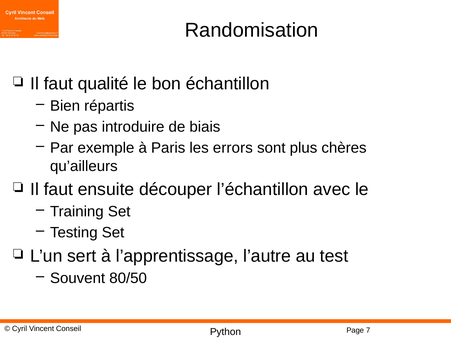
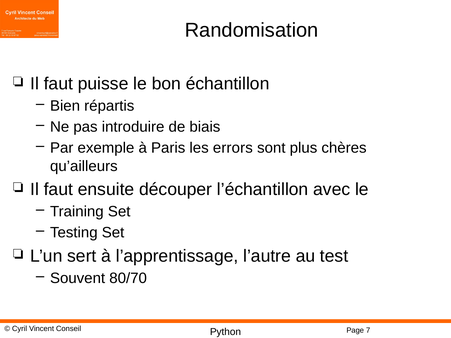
qualité: qualité -> puisse (103, 84)
80/50: 80/50 -> 80/70 (128, 278)
